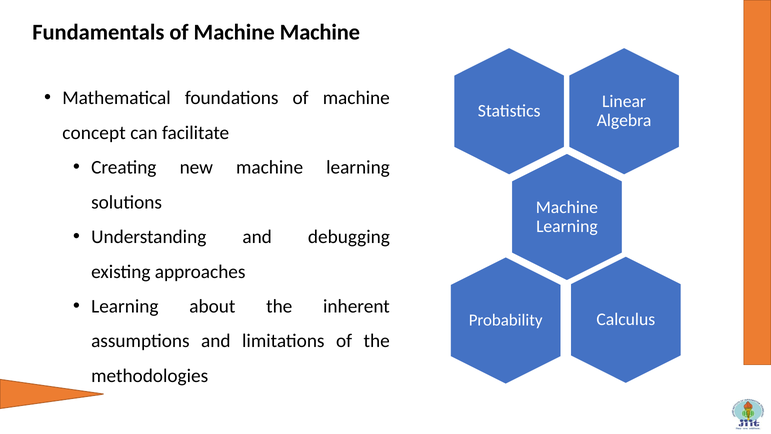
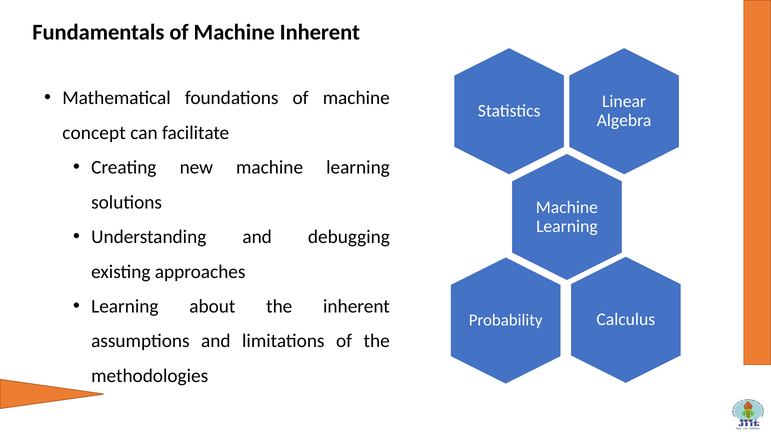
Machine Machine: Machine -> Inherent (320, 32)
